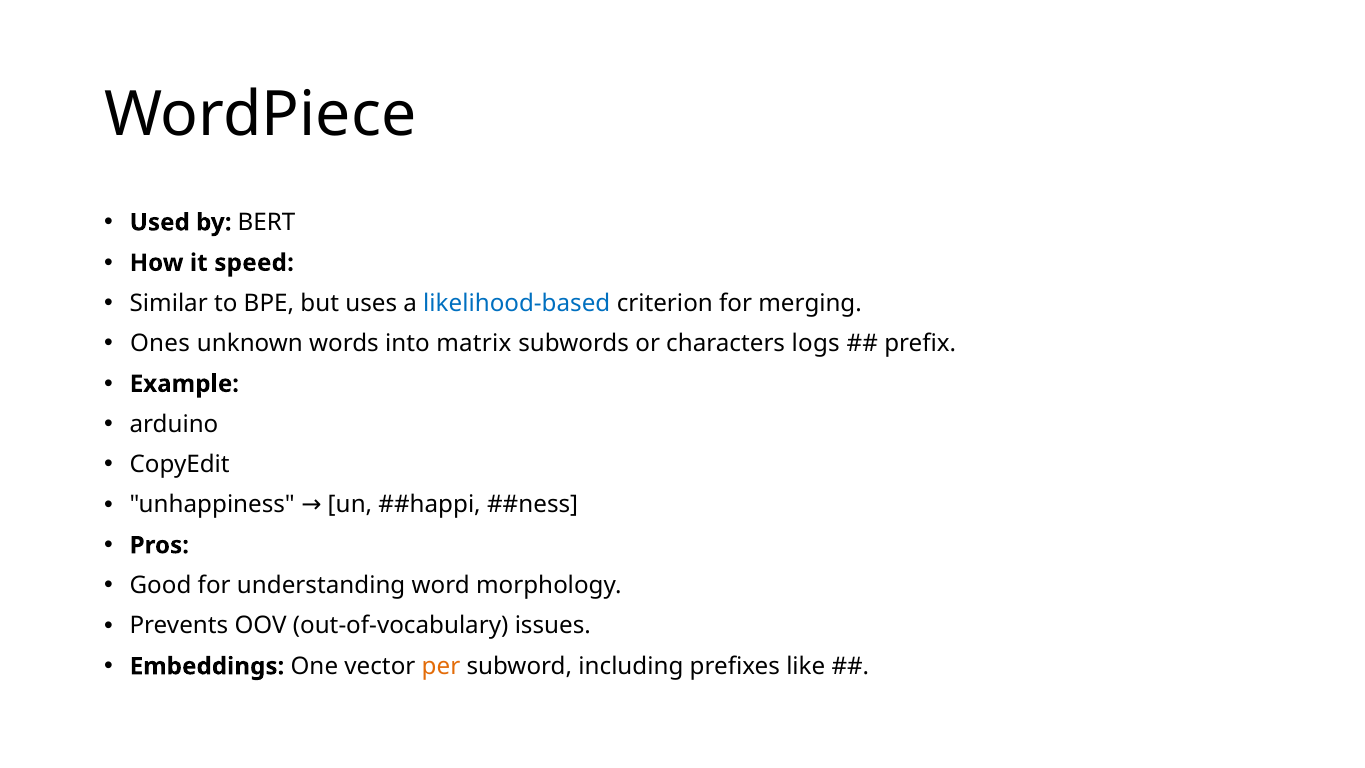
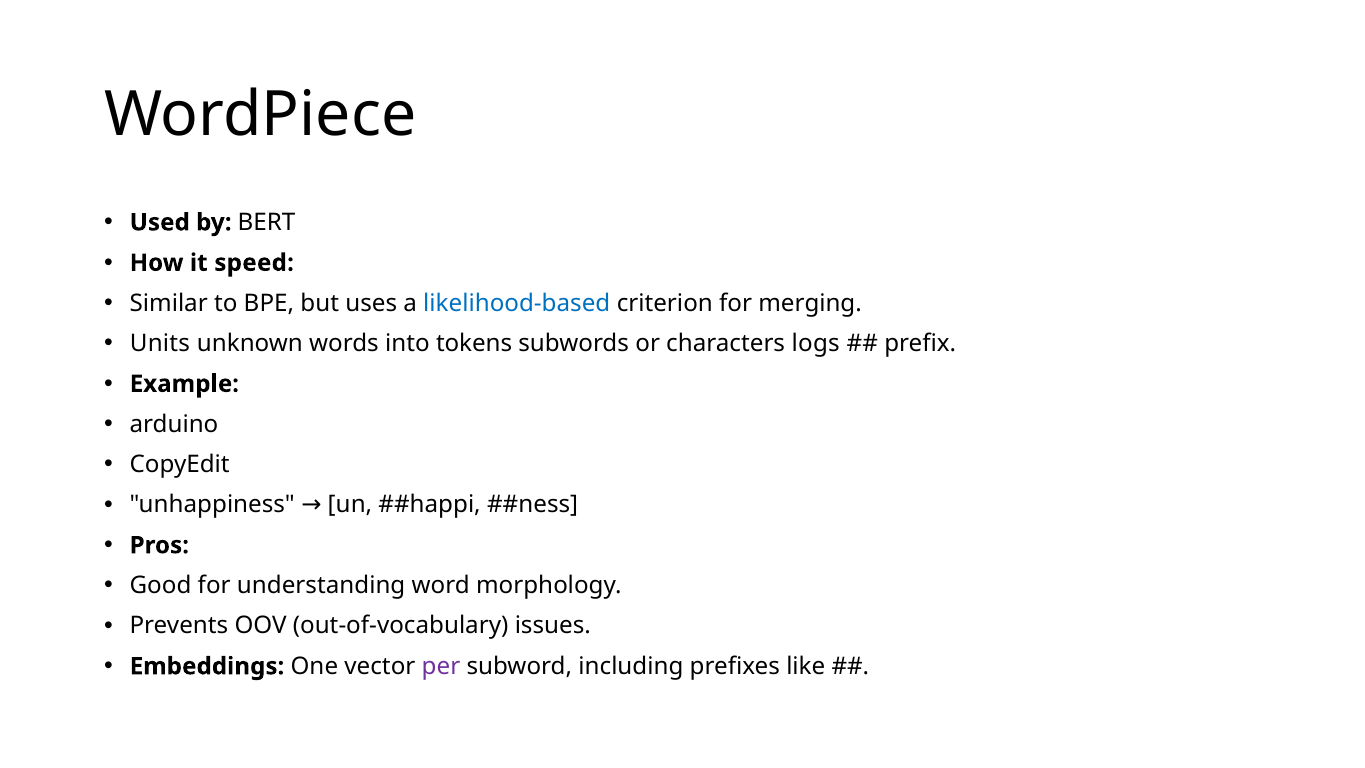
Ones: Ones -> Units (160, 343)
matrix: matrix -> tokens (474, 343)
per colour: orange -> purple (441, 666)
